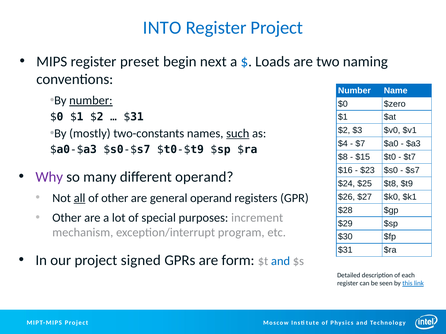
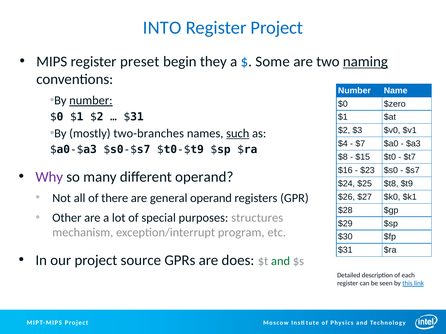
next: next -> they (213, 62)
Loads: Loads -> Some (273, 62)
naming underline: none -> present (365, 62)
two-constants: two-constants -> two-branches (149, 134)
all underline: present -> none (80, 198)
of other: other -> there (115, 198)
increment: increment -> structures (257, 218)
signed: signed -> source (141, 261)
form: form -> does (238, 261)
and colour: blue -> green (281, 261)
